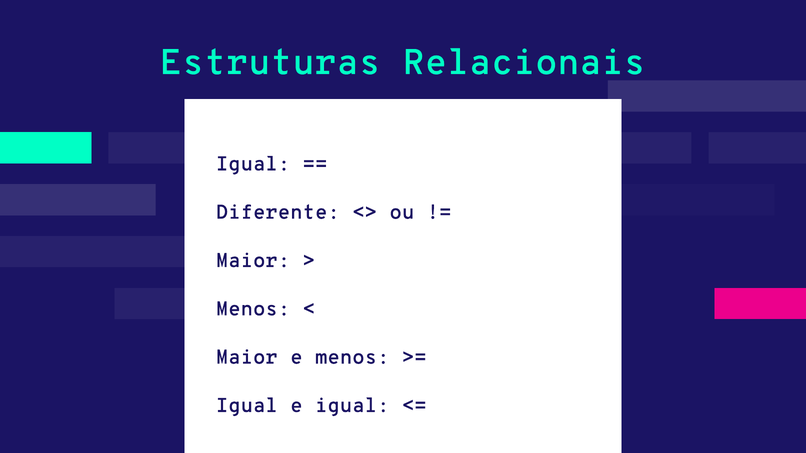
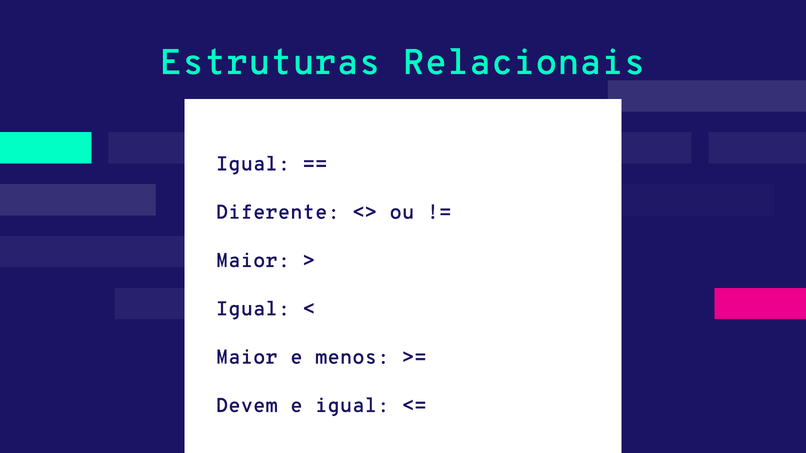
Menos: Menos -> Igual (253, 309)
Igual: Igual -> Devem (247, 406)
